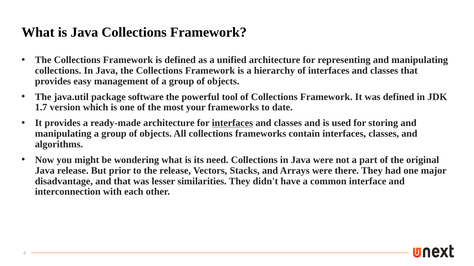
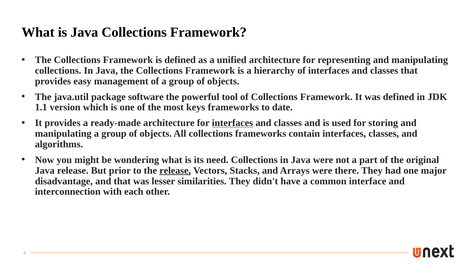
1.7: 1.7 -> 1.1 (41, 108)
your: your -> keys (196, 108)
release underline: none -> present (175, 171)
